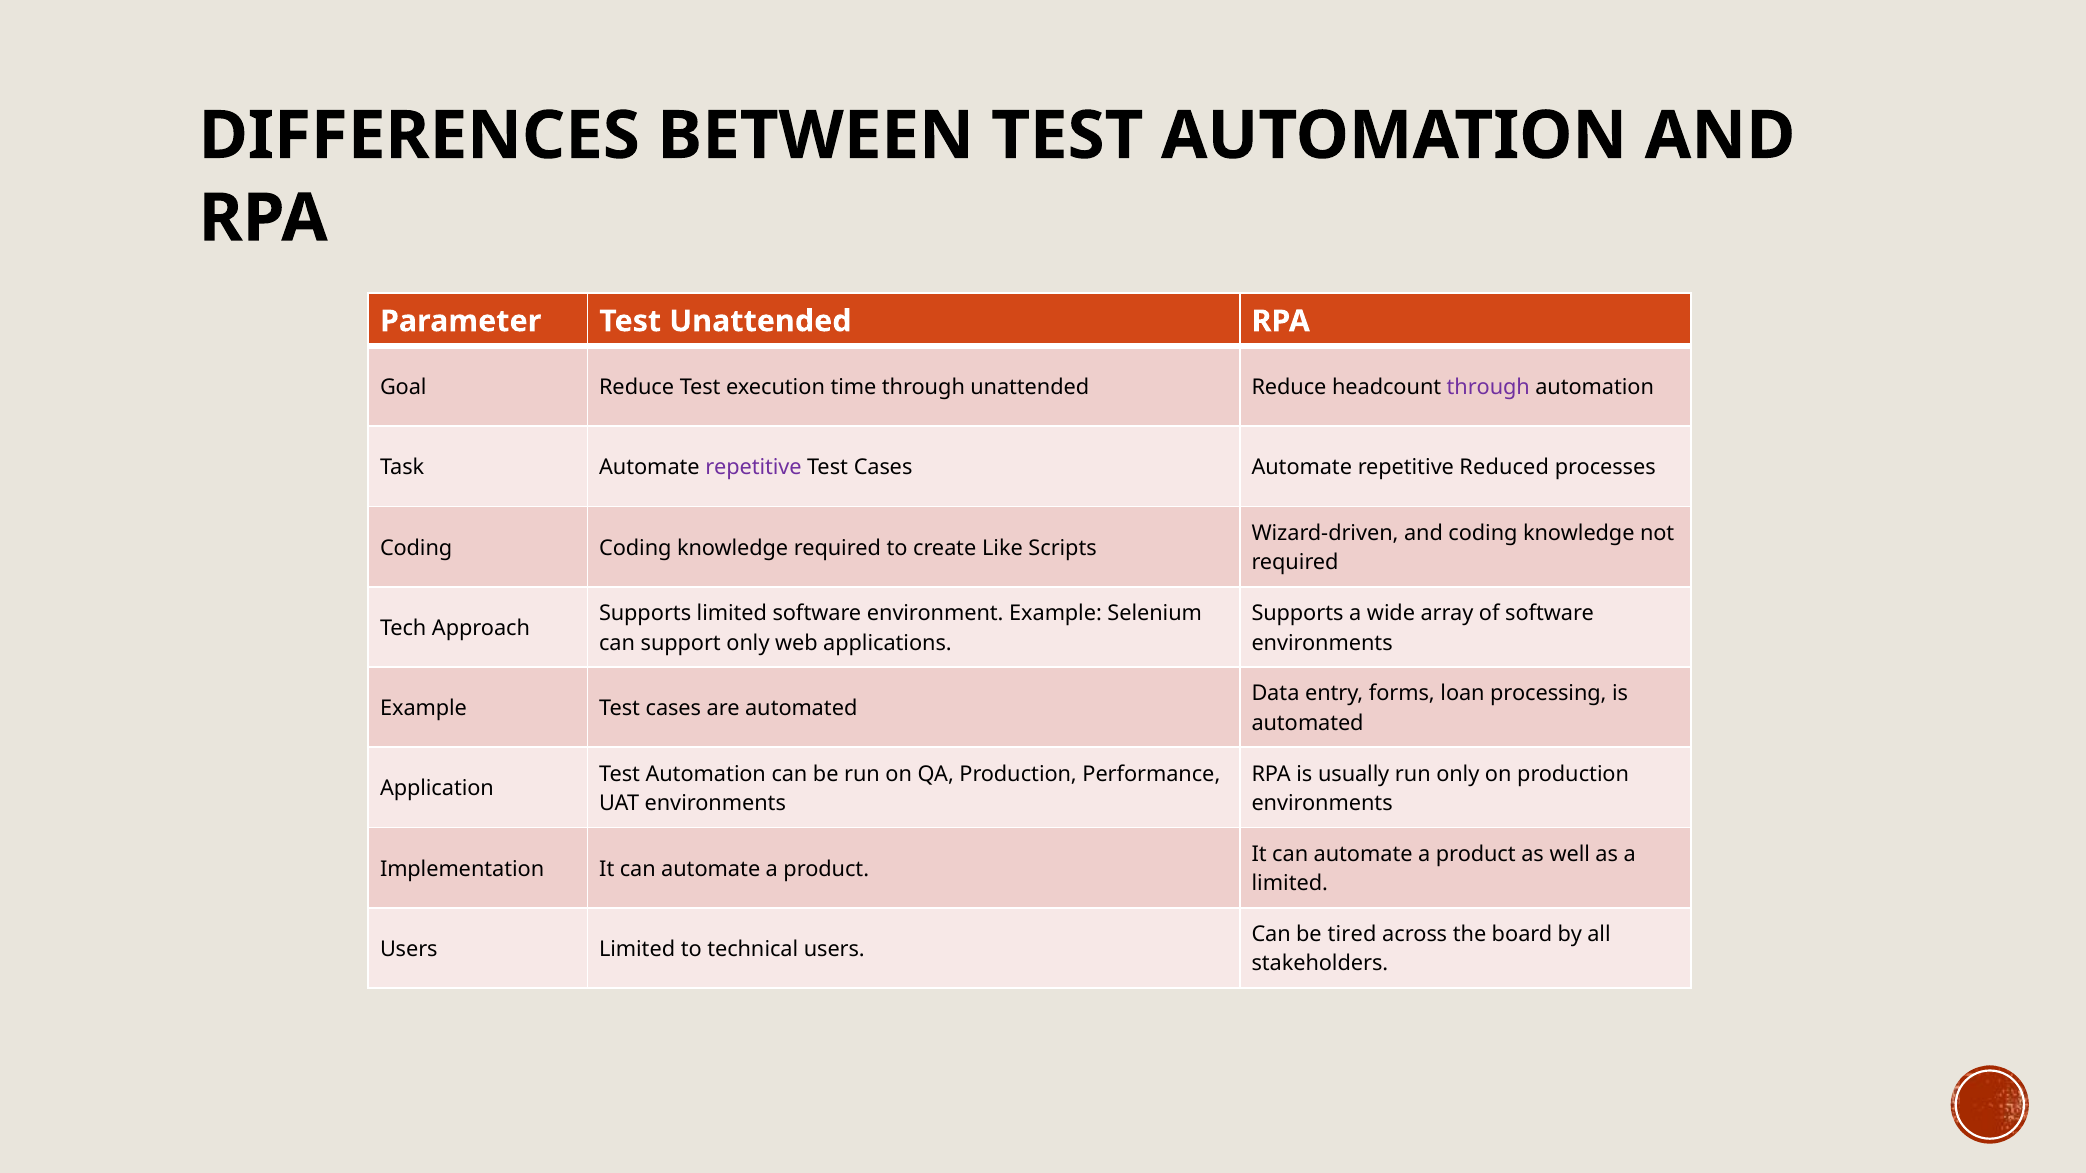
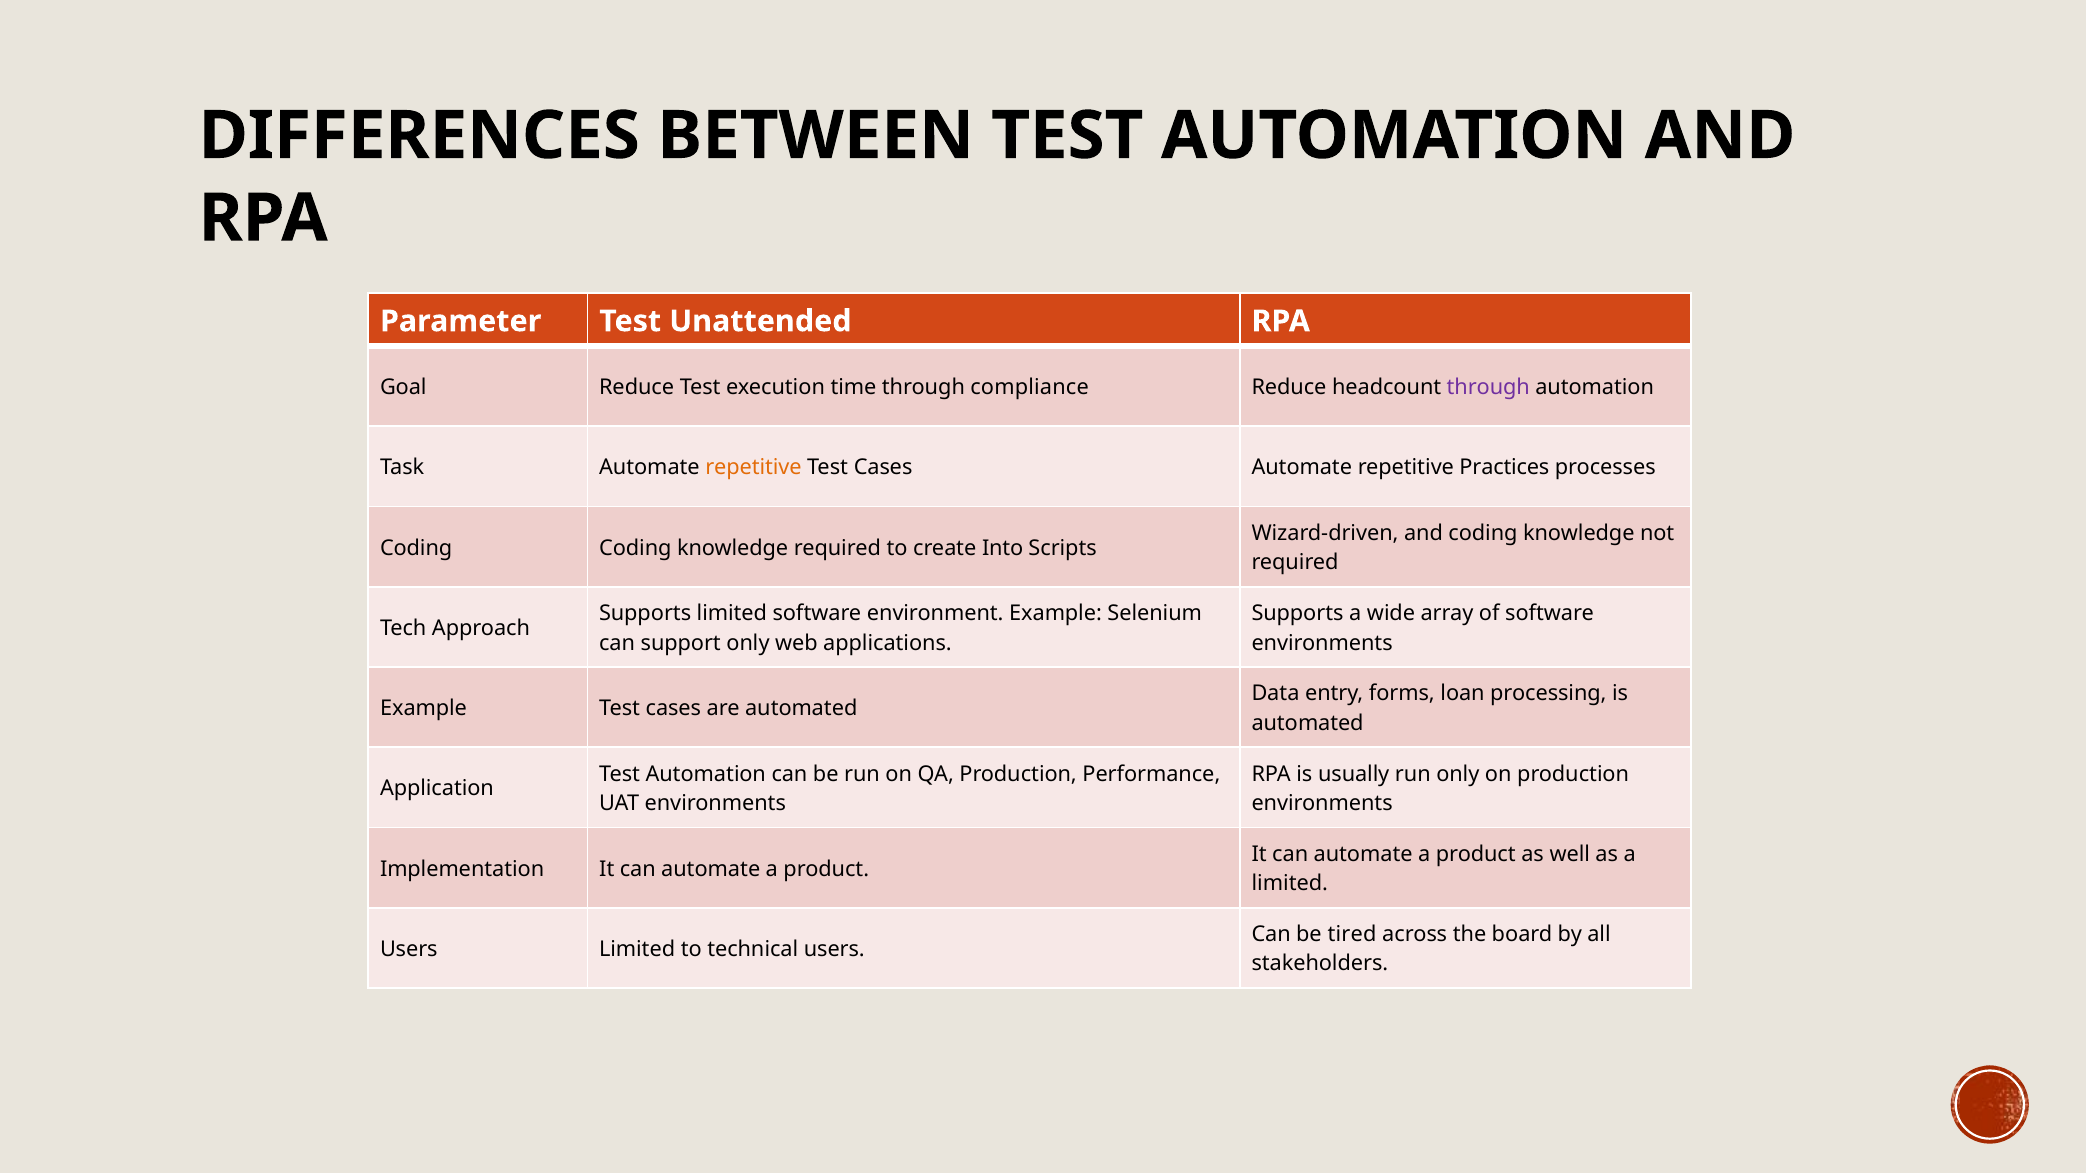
through unattended: unattended -> compliance (1030, 388)
repetitive colour: purple -> orange (754, 468)
Reduced: Reduced -> Practices (1504, 468)
Like: Like -> Into (1003, 548)
